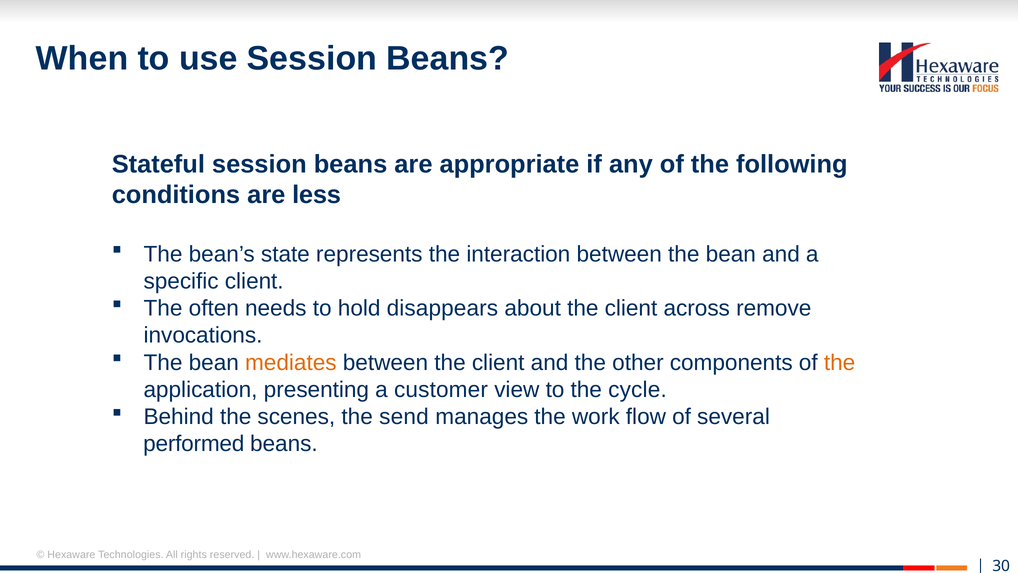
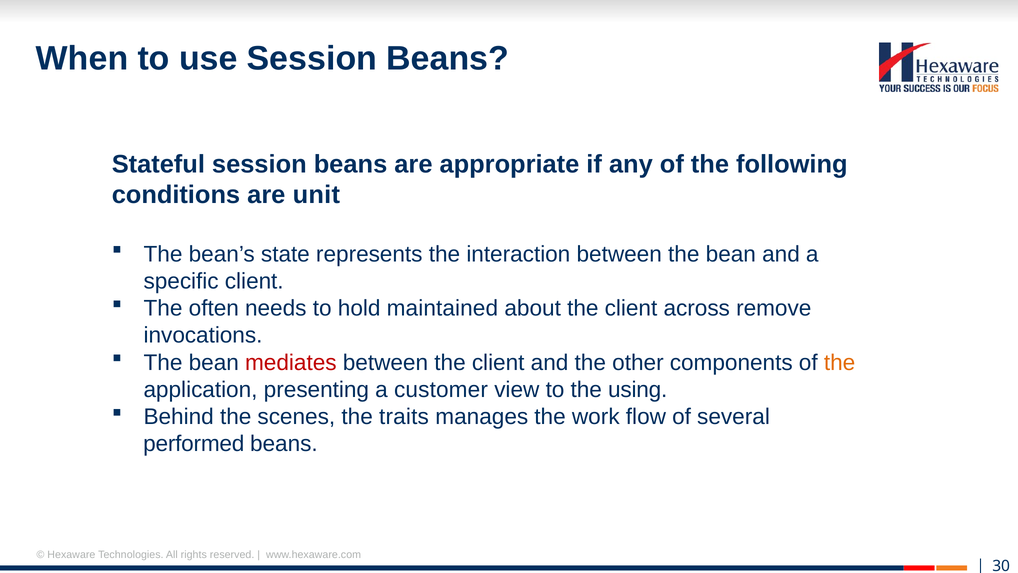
less: less -> unit (316, 195)
disappears: disappears -> maintained (442, 308)
mediates colour: orange -> red (291, 363)
cycle: cycle -> using (638, 390)
send: send -> traits (404, 417)
